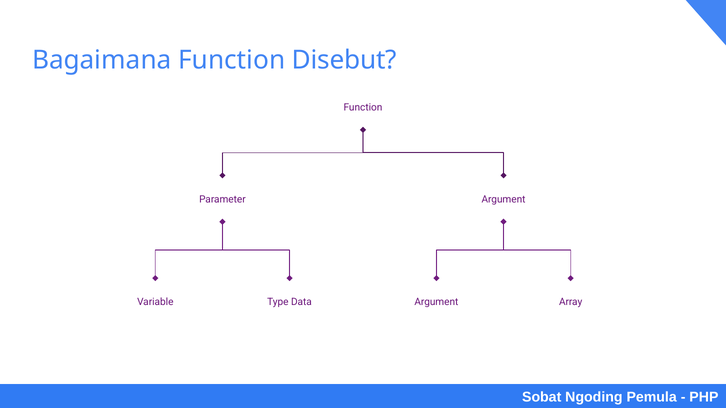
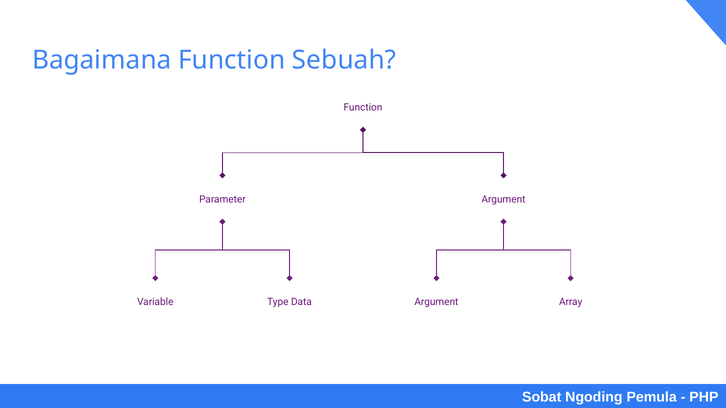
Disebut: Disebut -> Sebuah (344, 60)
